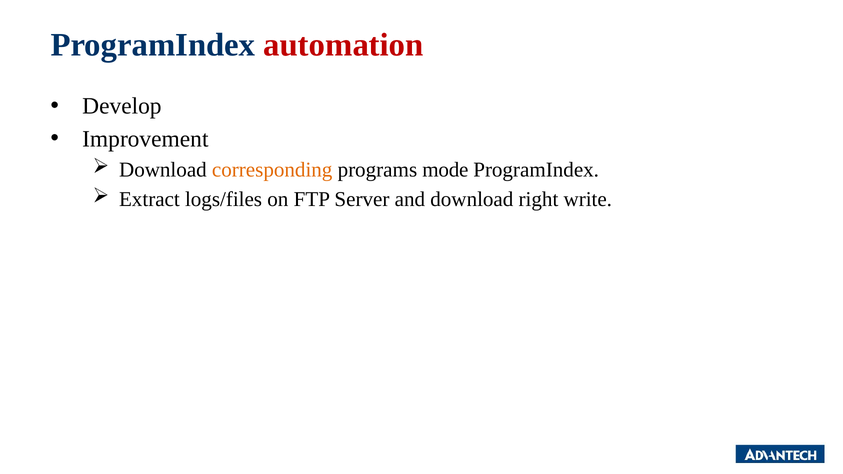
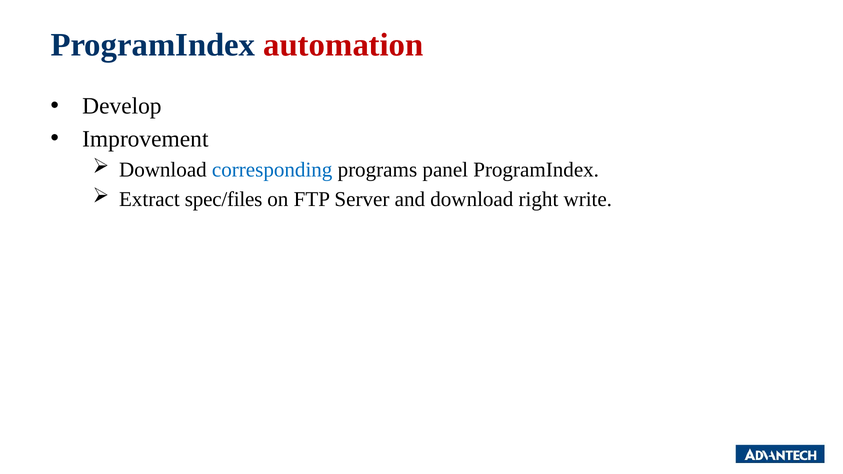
corresponding colour: orange -> blue (272, 170)
mode: mode -> panel (445, 170)
logs/files: logs/files -> spec/files (224, 199)
